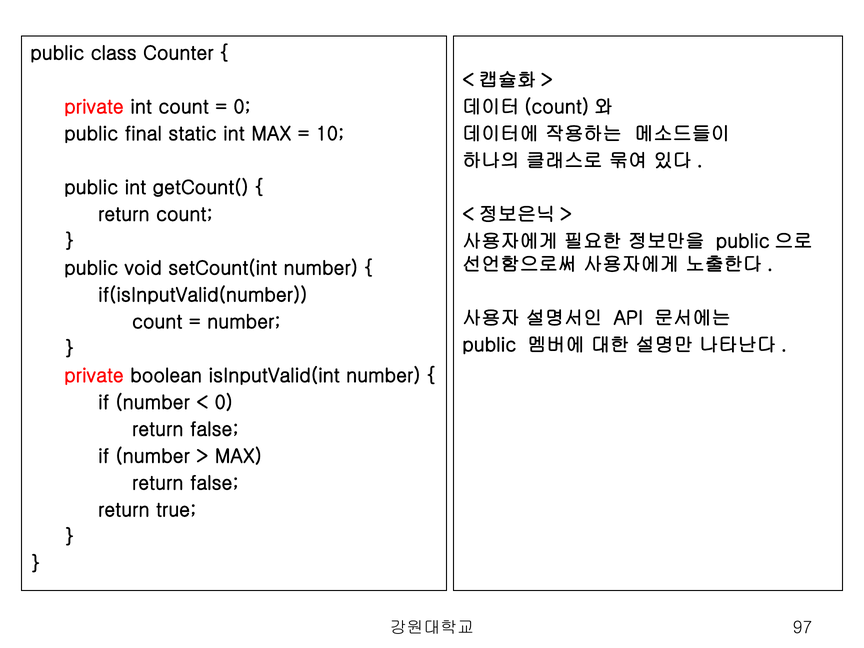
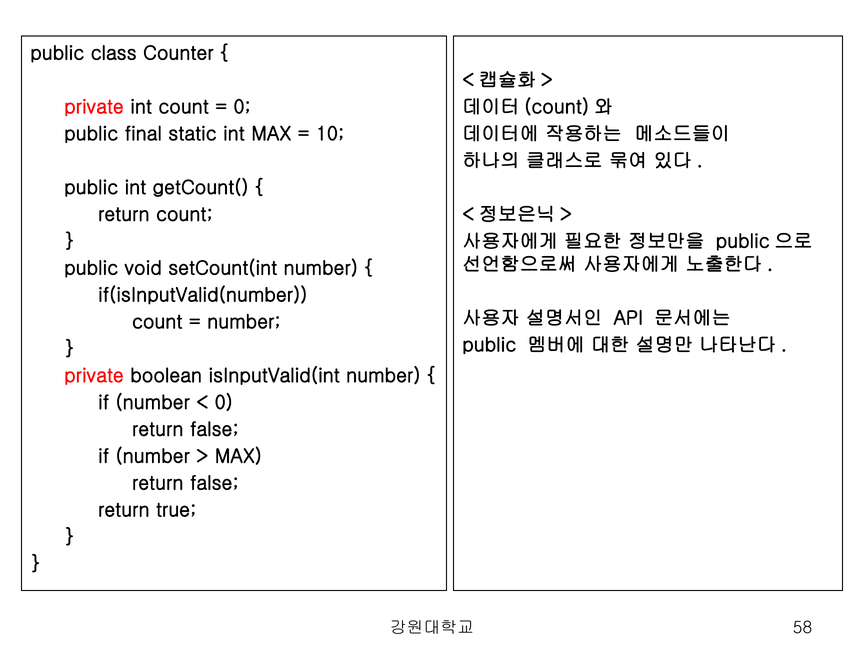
97: 97 -> 58 (803, 628)
